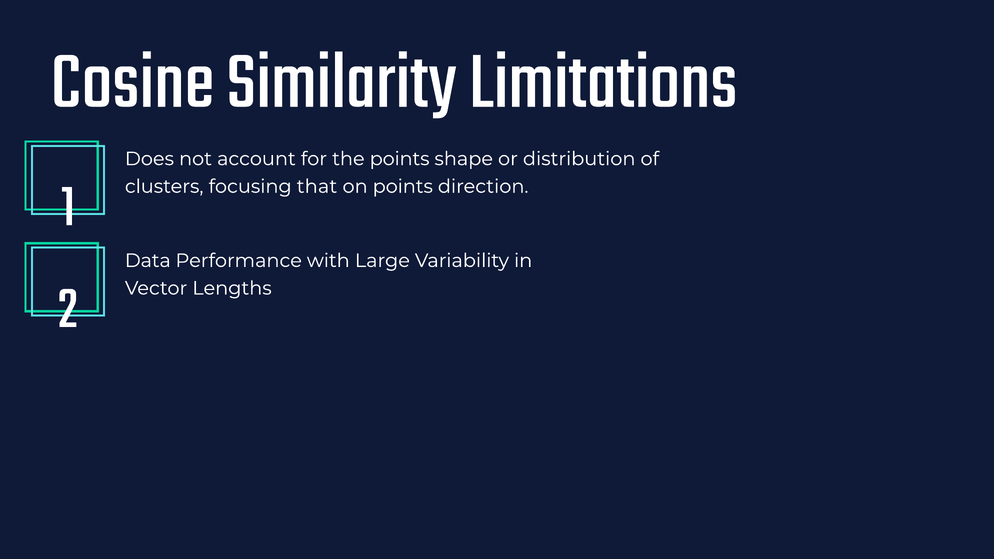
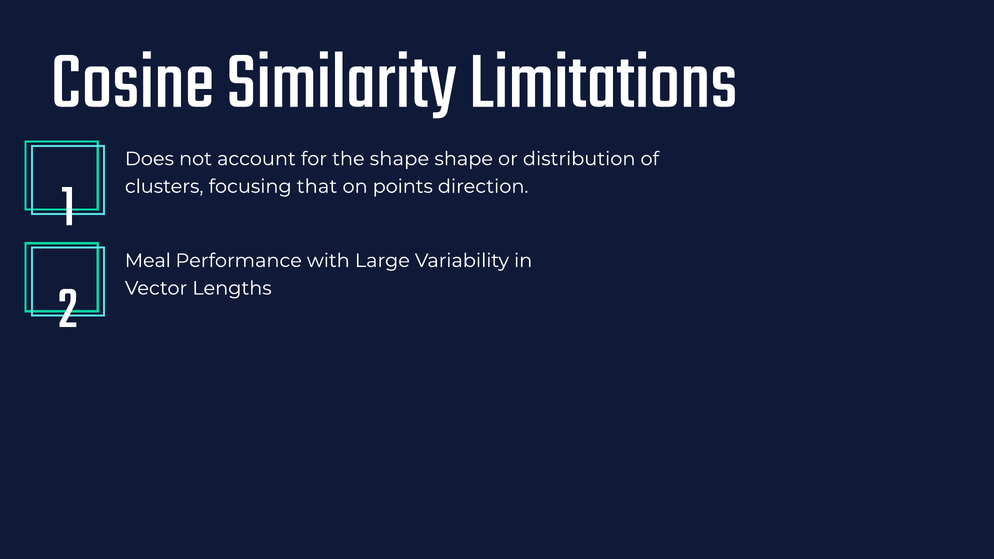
the points: points -> shape (399, 159)
Data: Data -> Meal (148, 261)
